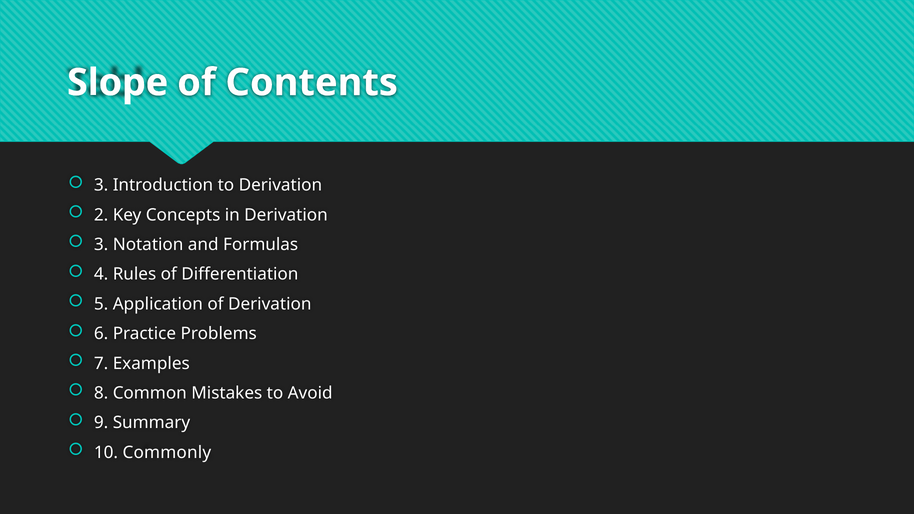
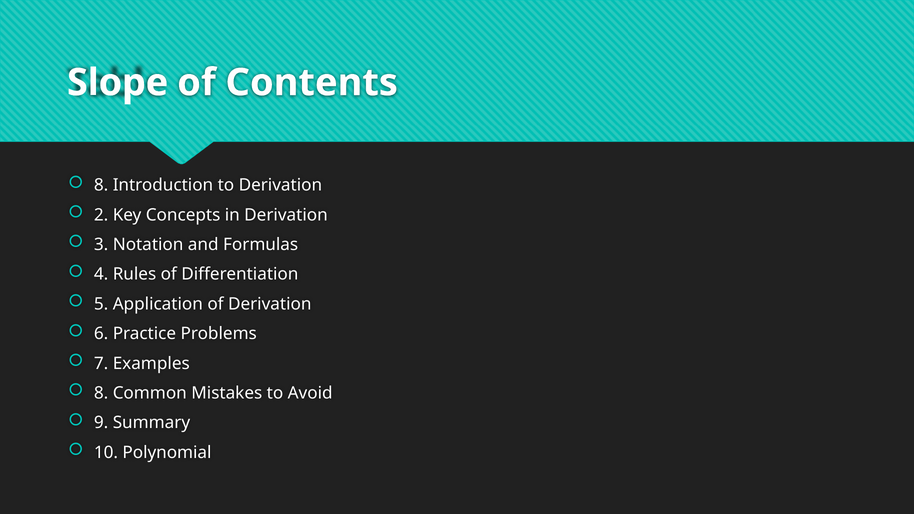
3: 3 -> 8 (101, 185)
Commonly: Commonly -> Polynomial (167, 453)
